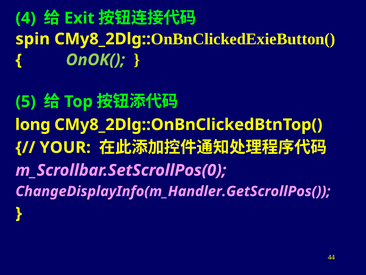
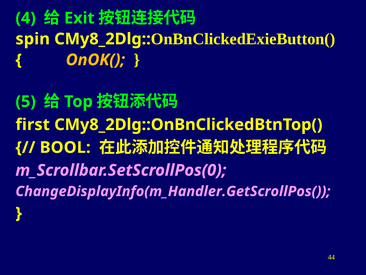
OnOK( colour: light green -> yellow (95, 60)
long: long -> first (33, 124)
YOUR: YOUR -> BOOL (65, 147)
